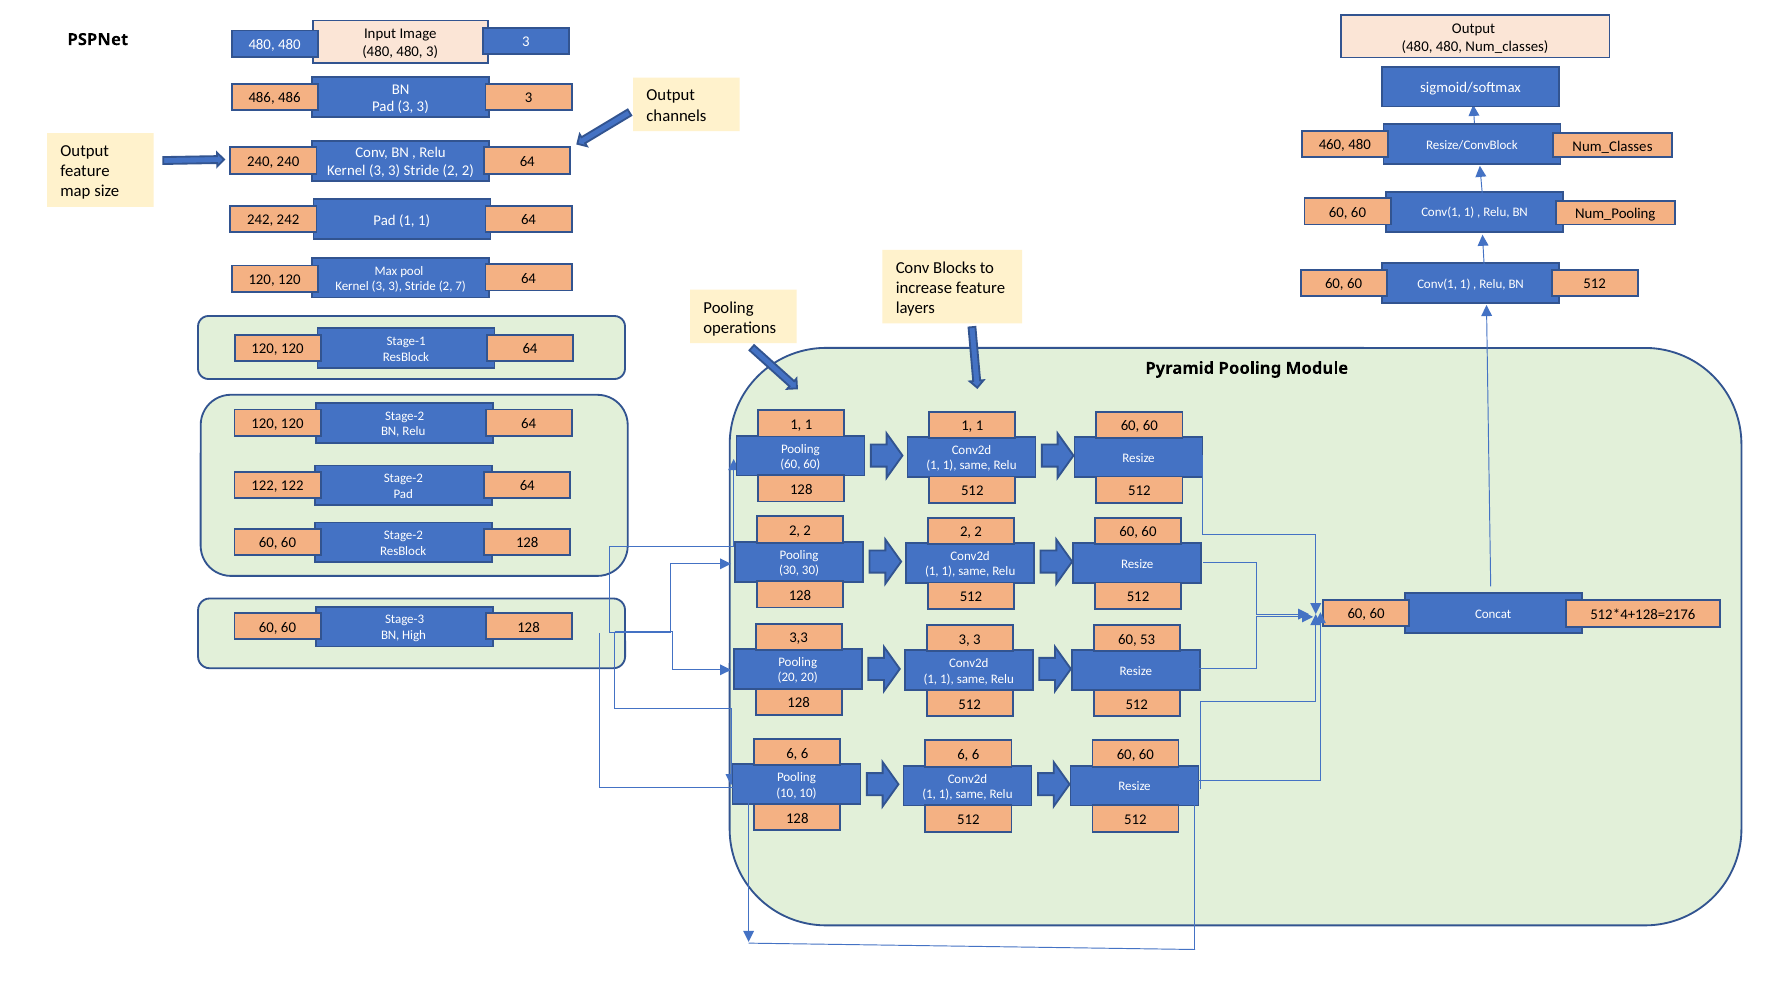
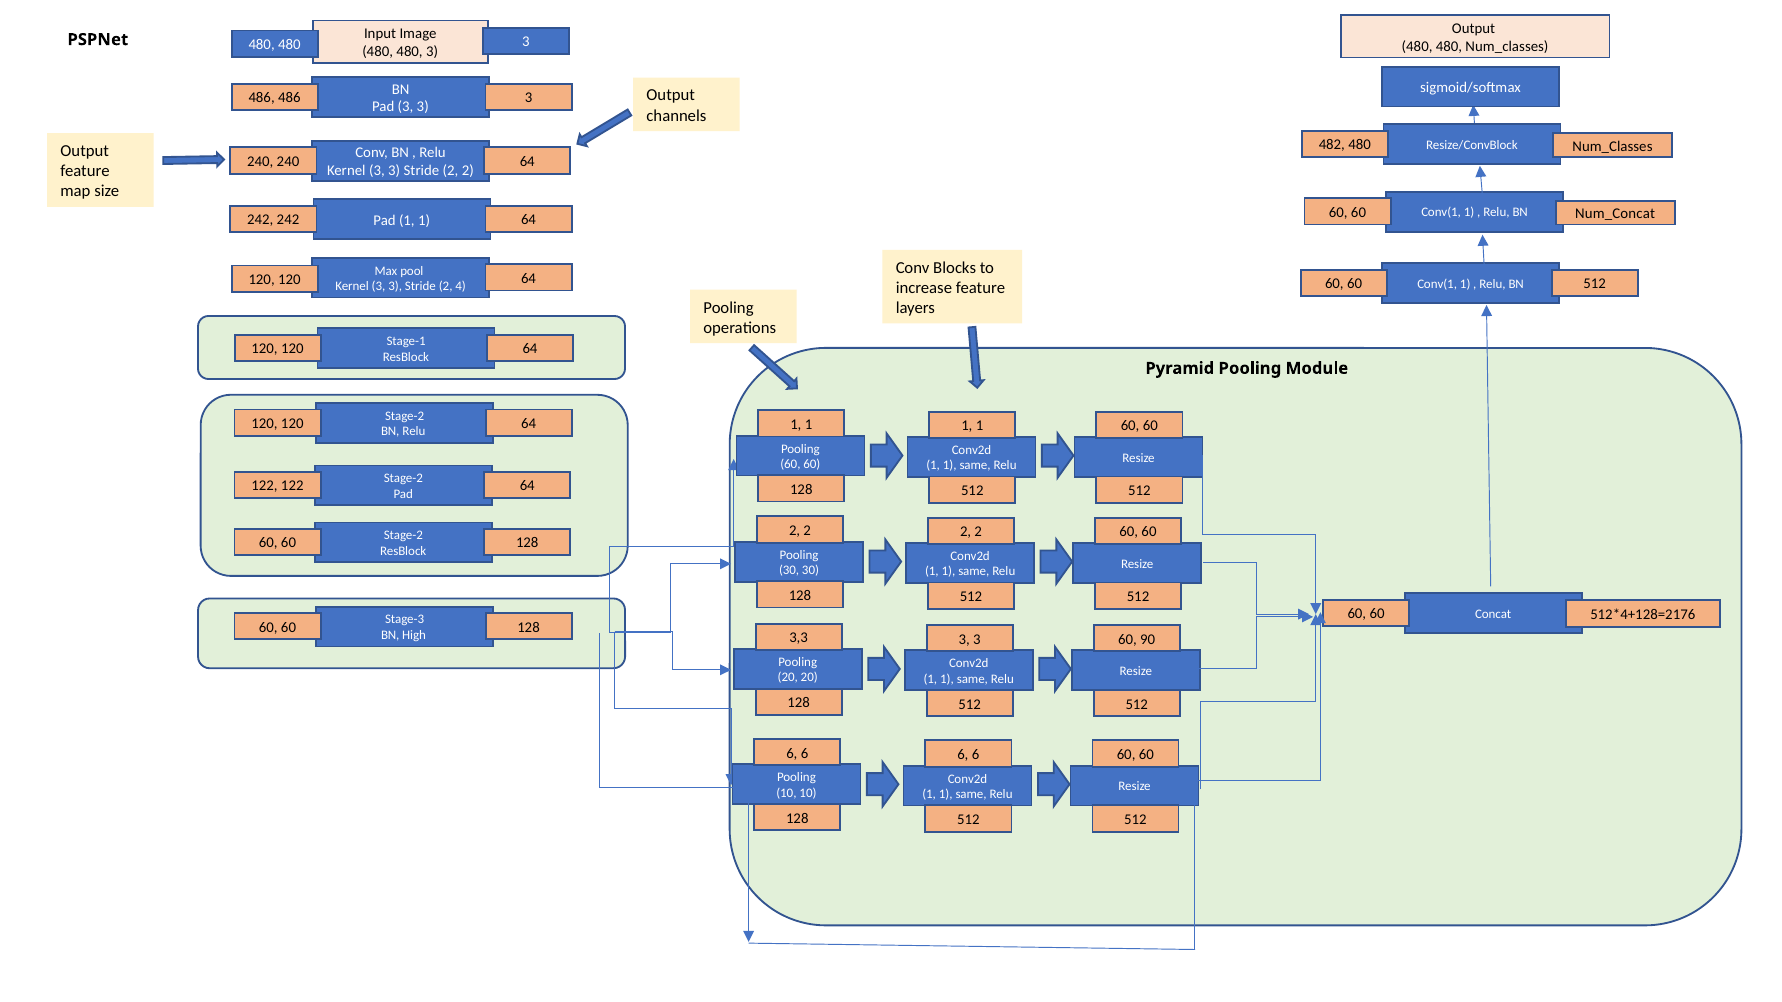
460: 460 -> 482 (1332, 145)
Num_Pooling: Num_Pooling -> Num_Concat (1615, 214)
7: 7 -> 4 (461, 286)
53: 53 -> 90 (1148, 639)
